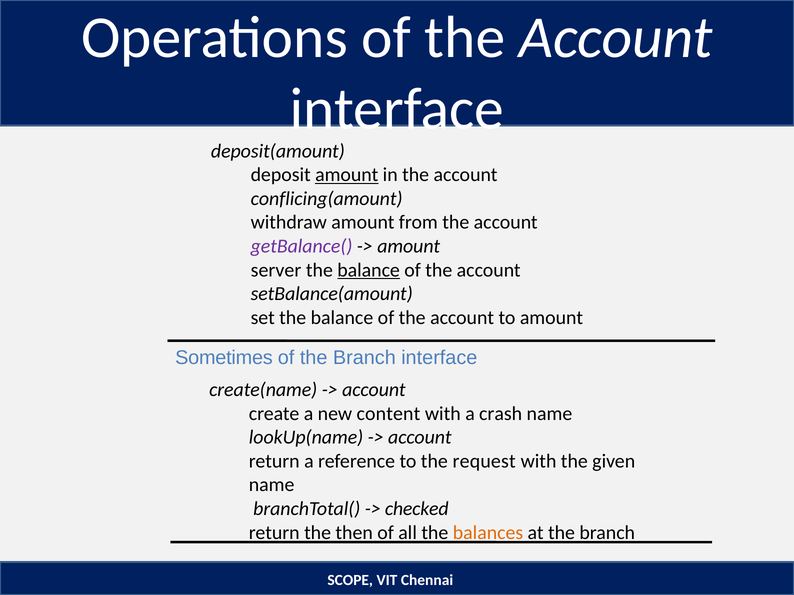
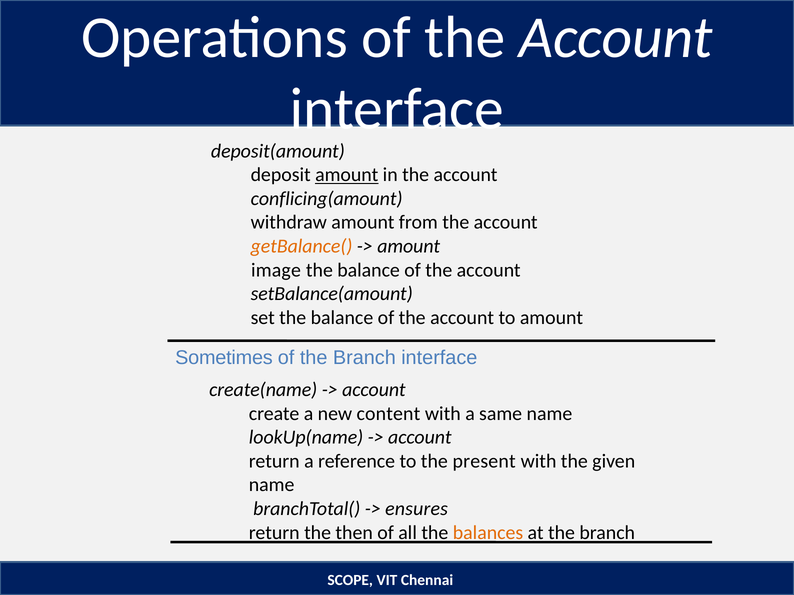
getBalance( colour: purple -> orange (302, 246)
server: server -> image (276, 270)
balance underline: present -> none (369, 270)
crash: crash -> same (501, 414)
request: request -> present (484, 462)
checked: checked -> ensures (417, 509)
